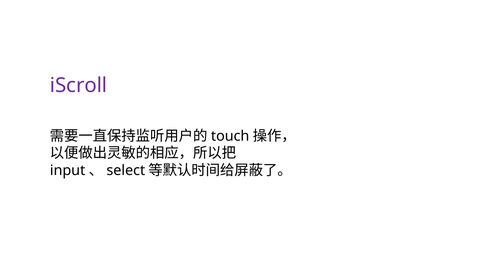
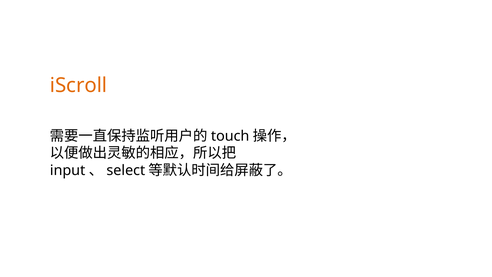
iScroll colour: purple -> orange (79, 85)
